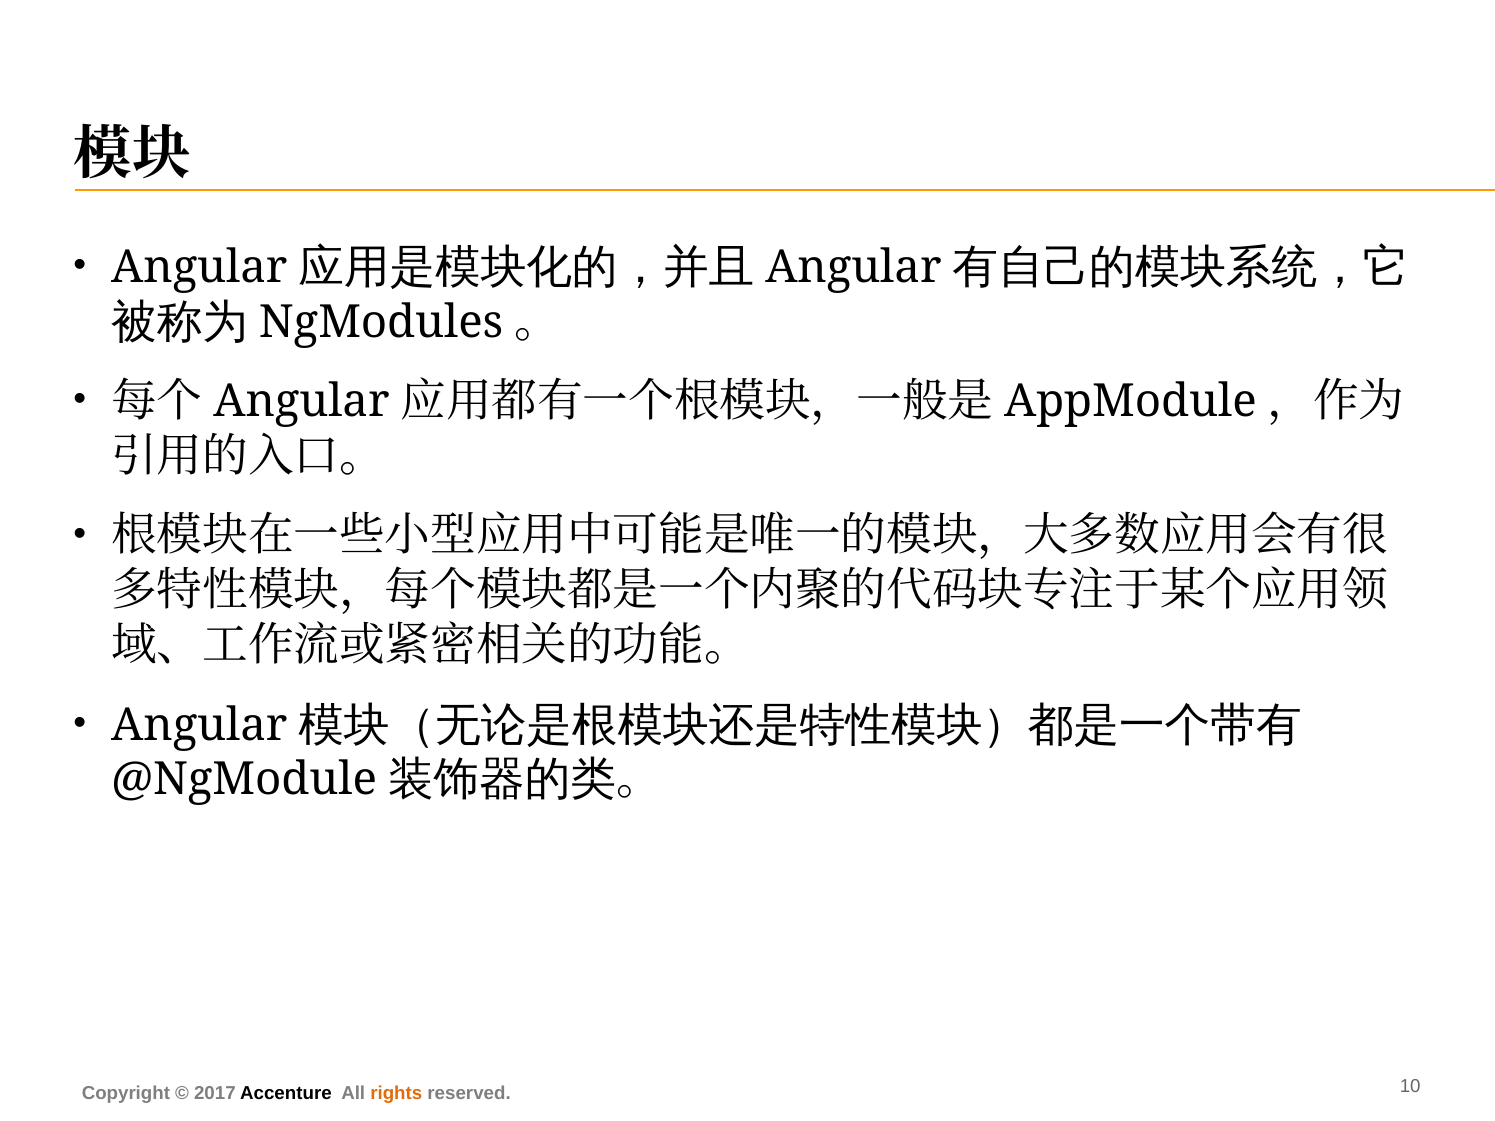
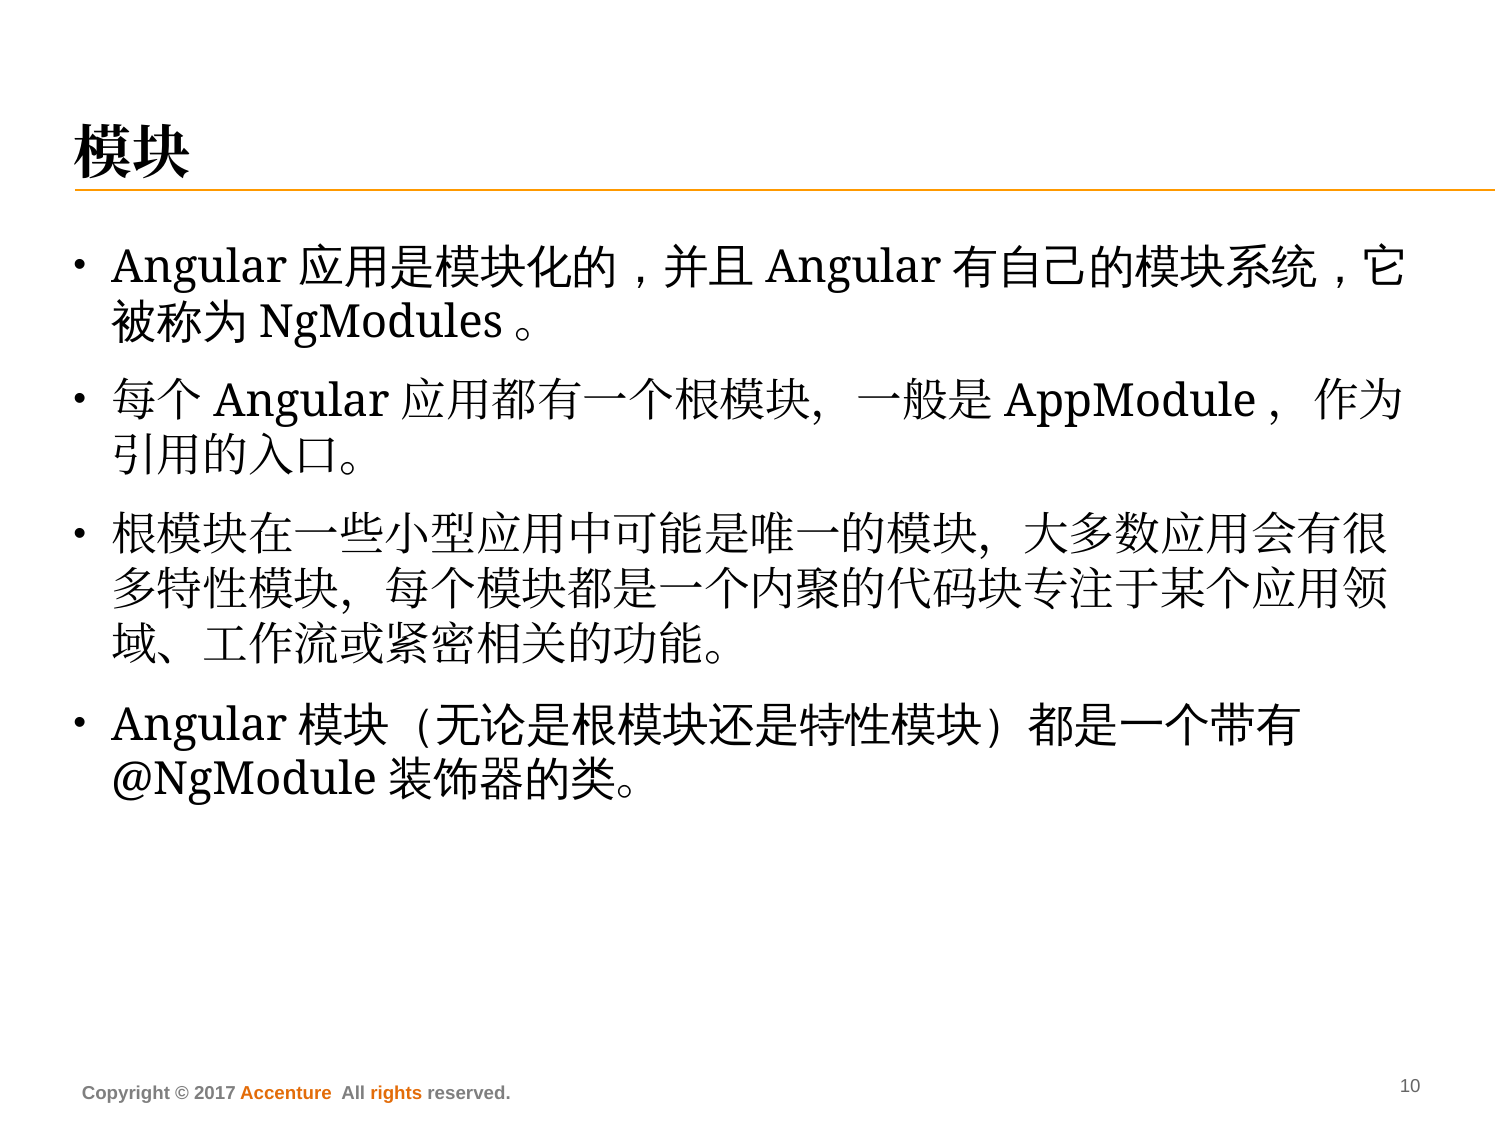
Accenture colour: black -> orange (286, 1094)
